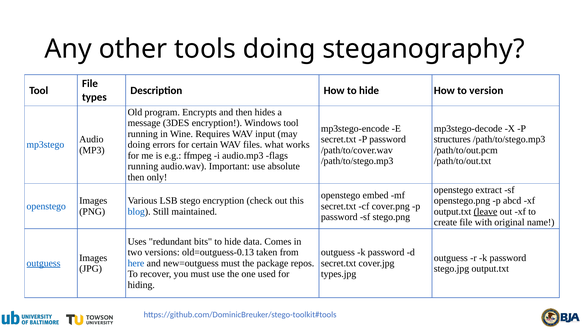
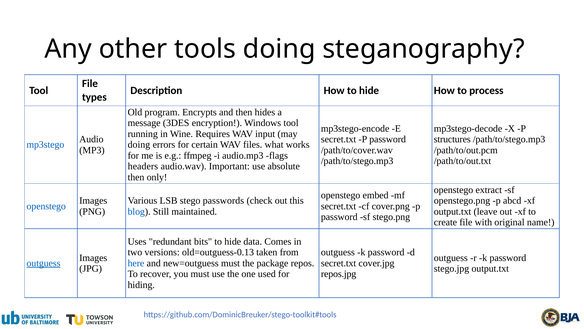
version: version -> process (486, 90)
running: running -> headers (143, 166)
stego encryption: encryption -> passwords (223, 200)
leave underline: present -> none (485, 211)
types.jpg: types.jpg -> repos.jpg (339, 274)
